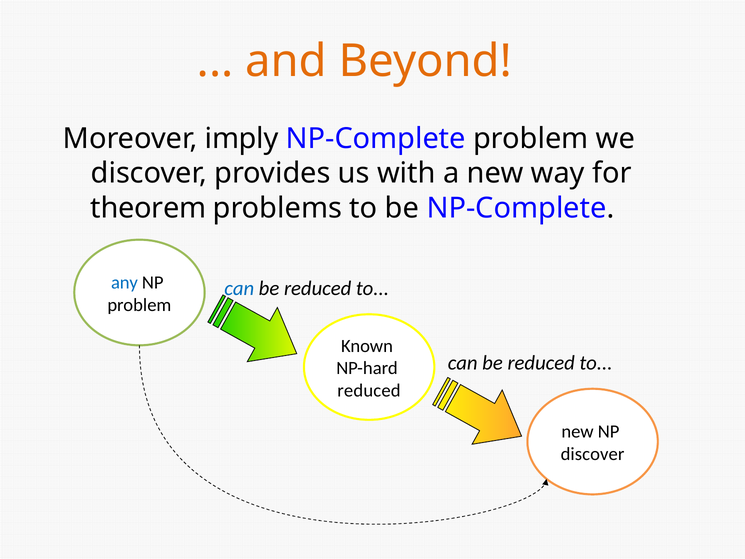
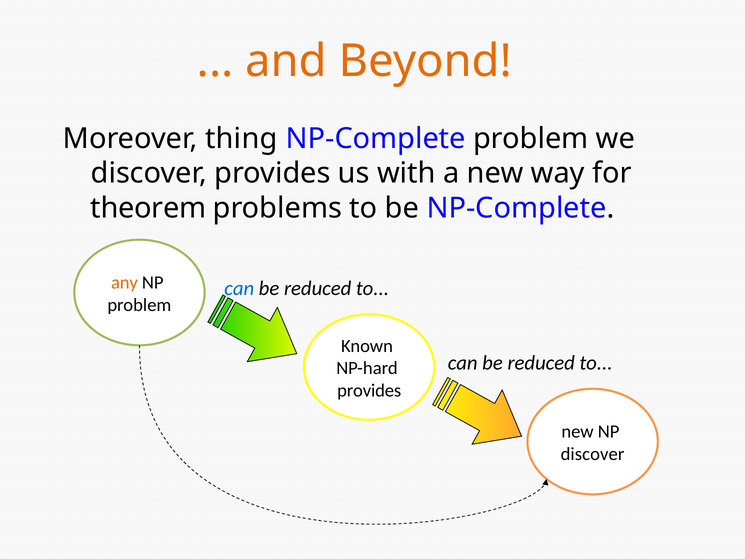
imply: imply -> thing (241, 139)
any colour: blue -> orange (124, 282)
reduced: reduced -> provides (369, 390)
